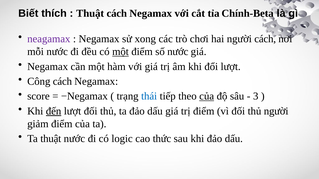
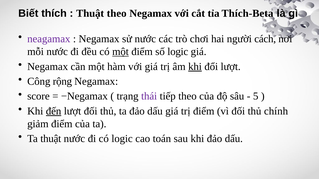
Thuật cách: cách -> theo (117, 13)
Chính-Beta: Chính-Beta -> Thích-Beta (247, 13)
sử xong: xong -> nước (145, 39)
số nước: nước -> logic (178, 52)
khi underline: none -> present (195, 67)
Công cách: cách -> rộng (62, 82)
thái colour: blue -> purple (149, 96)
của underline: present -> none (207, 96)
3: 3 -> 5 (256, 96)
thủ người: người -> chính (276, 111)
thức: thức -> toán (162, 139)
